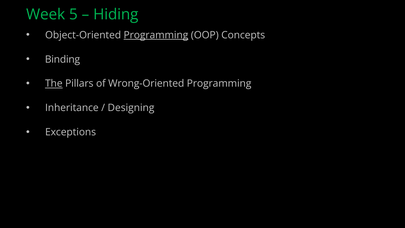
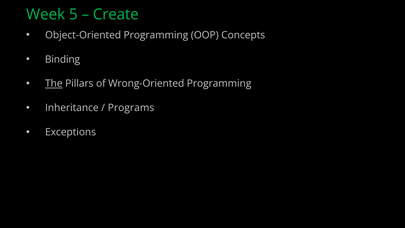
Hiding: Hiding -> Create (116, 15)
Programming underline: present -> none (156, 35)
Designing: Designing -> Programs (131, 108)
